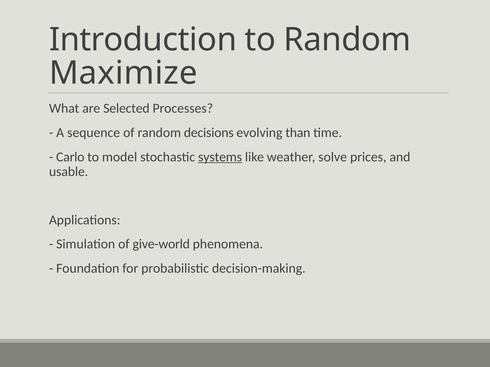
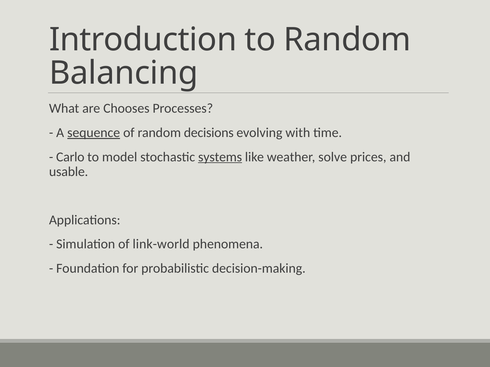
Maximize: Maximize -> Balancing (124, 73)
Selected: Selected -> Chooses (126, 109)
sequence underline: none -> present (94, 133)
than: than -> with (298, 133)
give-world: give-world -> link-world (161, 244)
